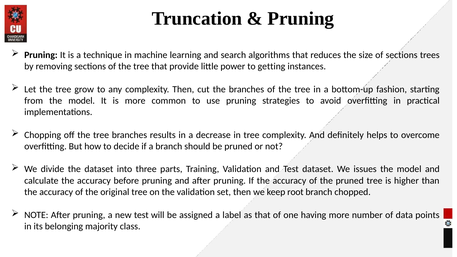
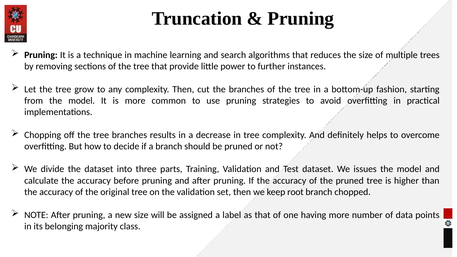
of sections: sections -> multiple (402, 55)
getting: getting -> further (272, 66)
new test: test -> size (141, 215)
